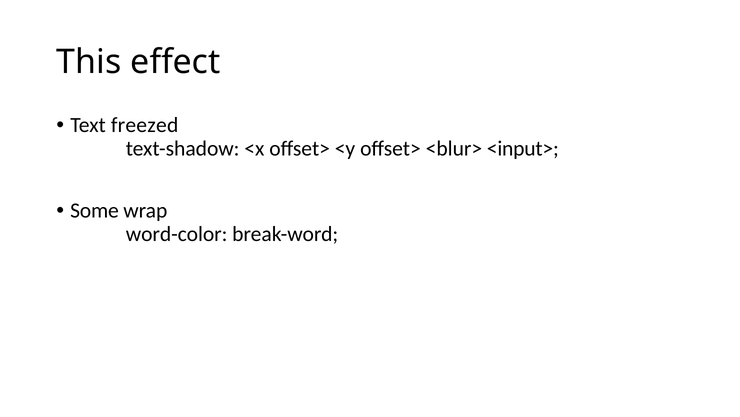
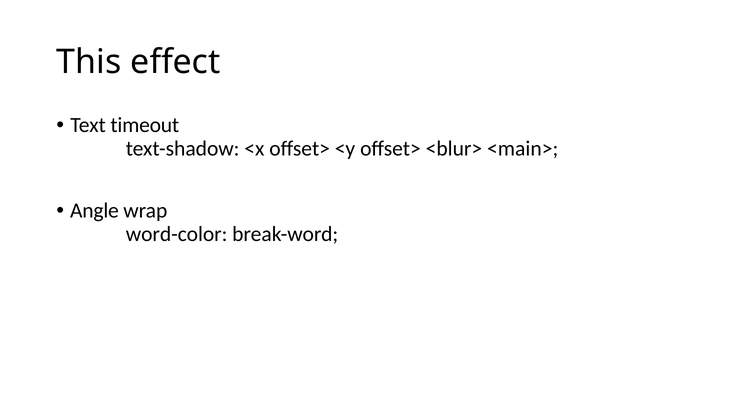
freezed: freezed -> timeout (145, 125)
<input>: <input> -> <main> (523, 148)
Some: Some -> Angle (94, 210)
